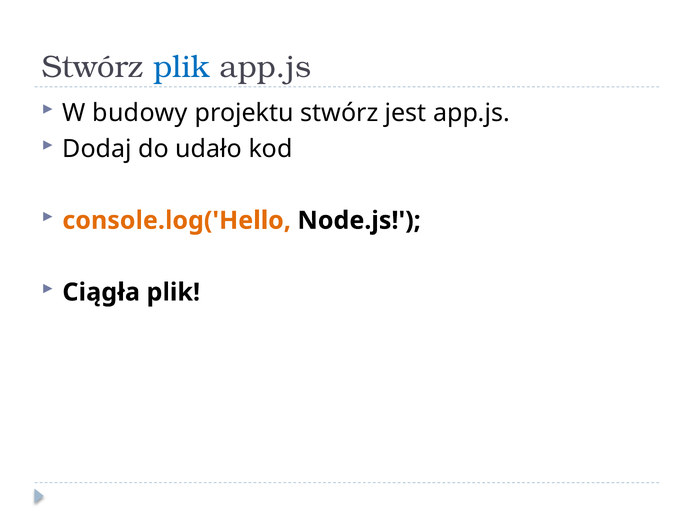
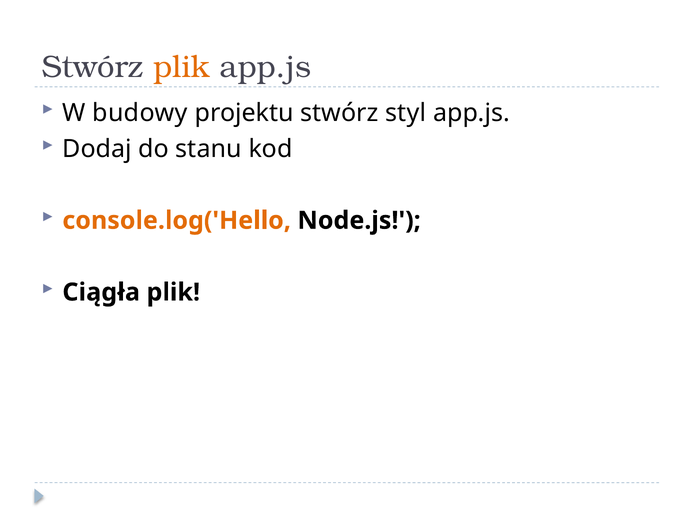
plik colour: blue -> orange (182, 67)
jest: jest -> styl (406, 113)
udało: udało -> stanu (209, 149)
